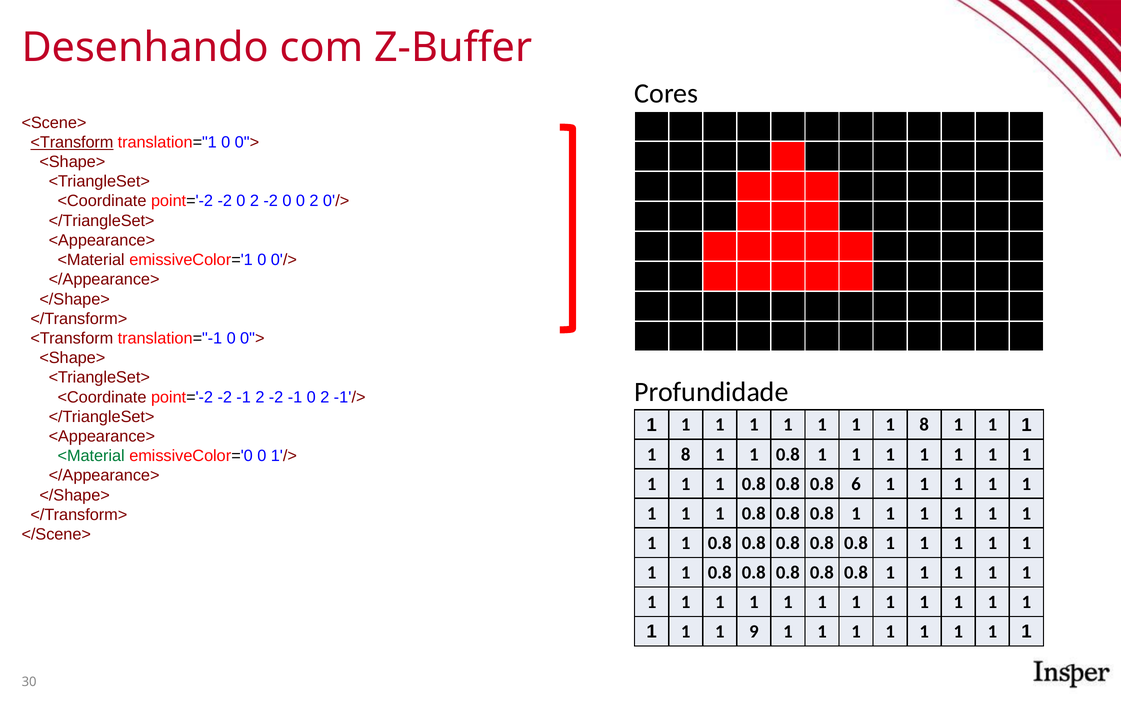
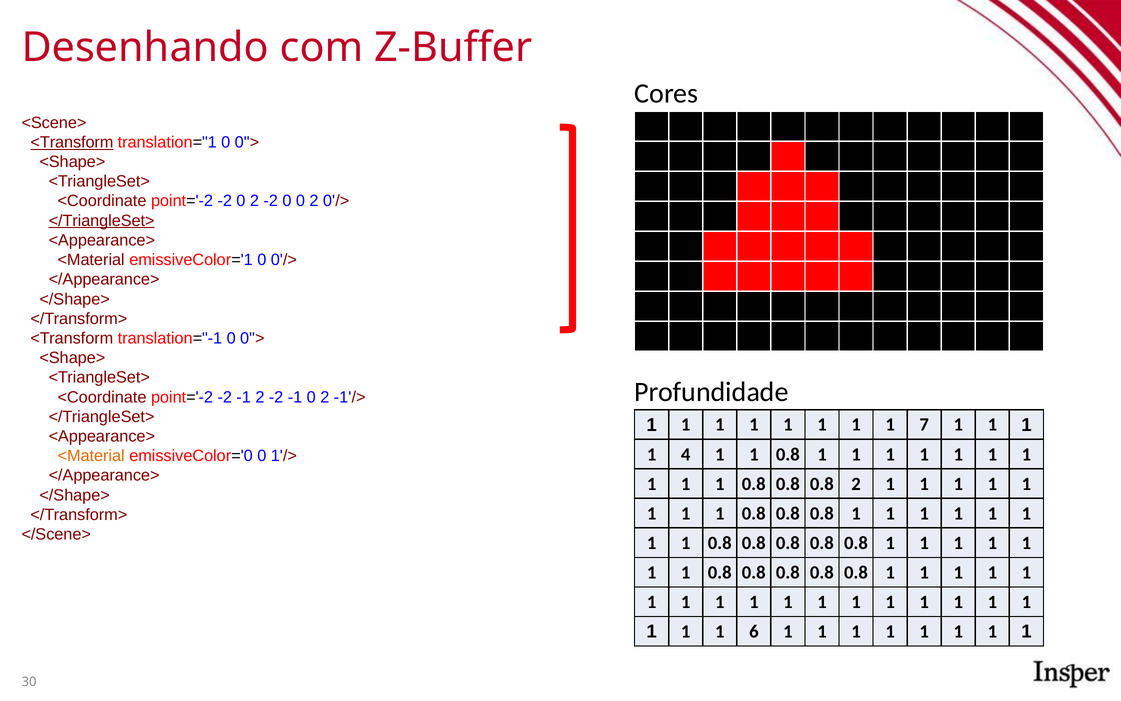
</TriangleSet> underline: none -> present (102, 221)
8: 8 -> 7 (924, 425)
8: 8 -> 4 (686, 454)
<Material colour: green -> orange (91, 456)
0.8 6: 6 -> 2 (856, 484)
9: 9 -> 6 (754, 631)
